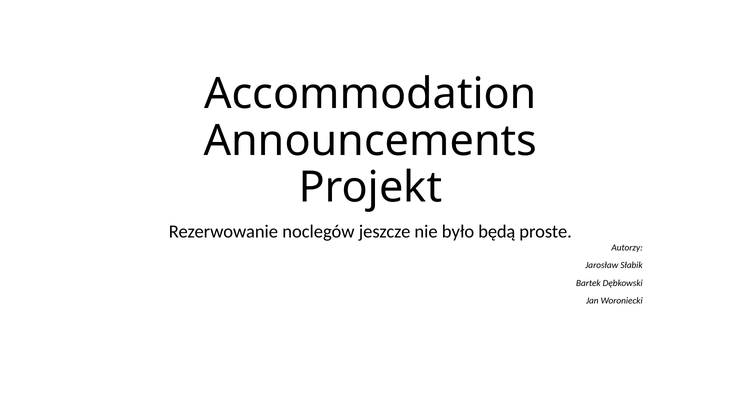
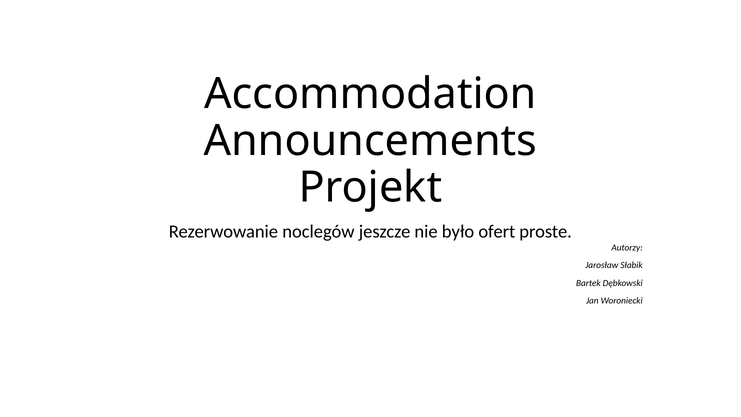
będą: będą -> ofert (497, 232)
